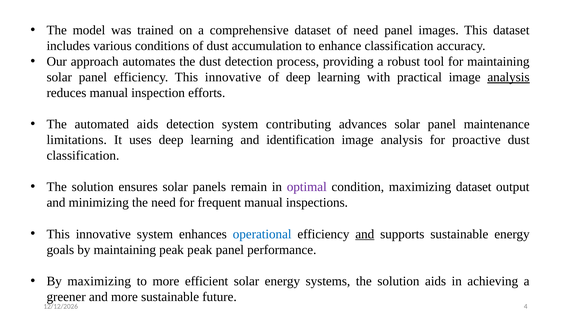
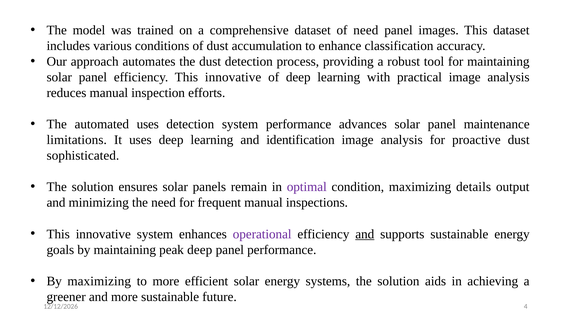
analysis underline: present -> none (508, 77)
automated aids: aids -> uses (148, 124)
system contributing: contributing -> performance (299, 124)
classification: classification -> sophisticated (83, 156)
maximizing dataset: dataset -> details (474, 187)
operational colour: blue -> purple (262, 234)
peak peak: peak -> deep (200, 250)
